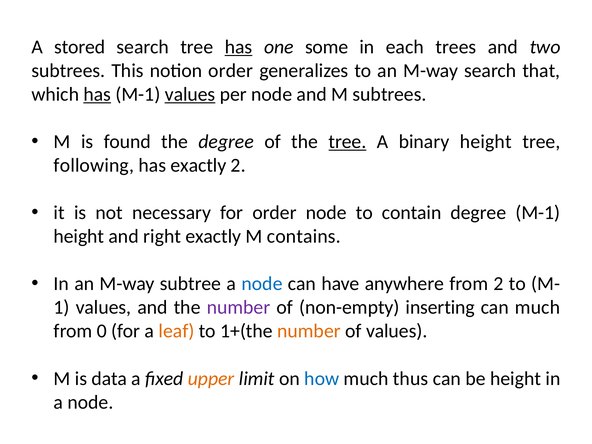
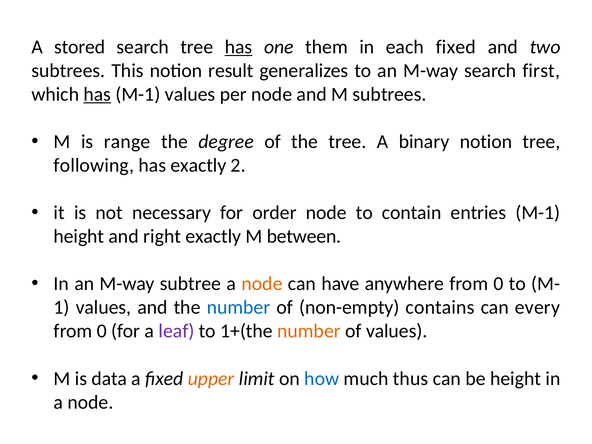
some: some -> them (327, 47)
each trees: trees -> fixed (456, 47)
notion order: order -> result (231, 71)
that: that -> first (541, 71)
values underline: present -> none (190, 94)
found: found -> range (127, 142)
tree underline: present -> none (347, 142)
binary height: height -> notion (486, 142)
contain degree: degree -> entries (478, 213)
contains: contains -> between (304, 236)
node colour: blue -> orange (262, 284)
anywhere from 2: 2 -> 0 (499, 284)
number colour: purple -> blue (238, 307)
inserting: inserting -> contains (440, 307)
can much: much -> every (537, 307)
leaf colour: orange -> purple (176, 331)
